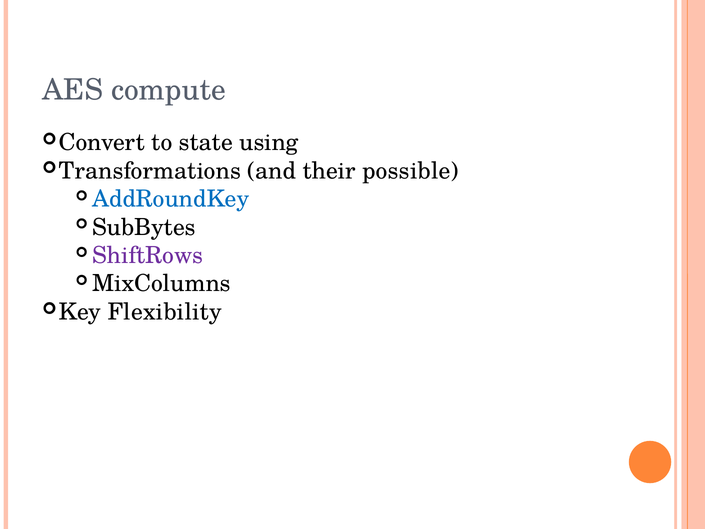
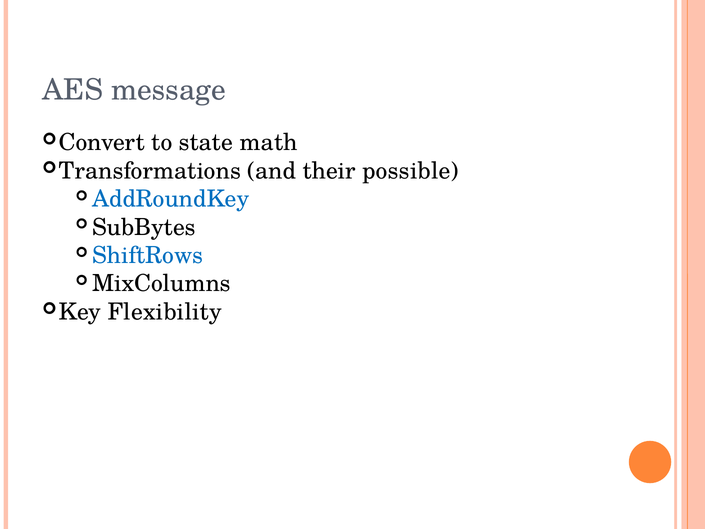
compute: compute -> message (168, 90)
using: using -> math (269, 143)
ShiftRows colour: purple -> blue (148, 255)
